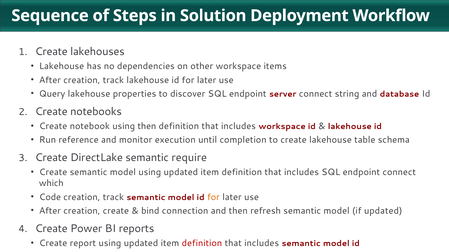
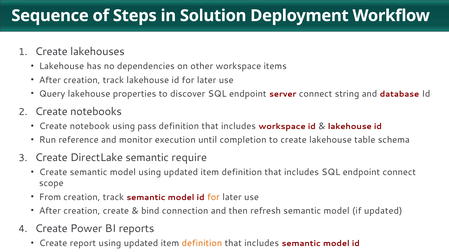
using then: then -> pass (147, 126)
which: which -> scope (51, 184)
Code: Code -> From (50, 197)
definition colour: red -> orange (202, 244)
